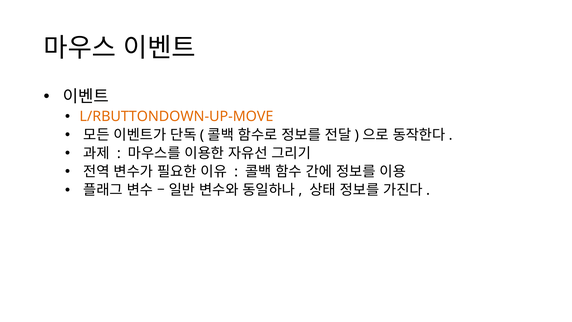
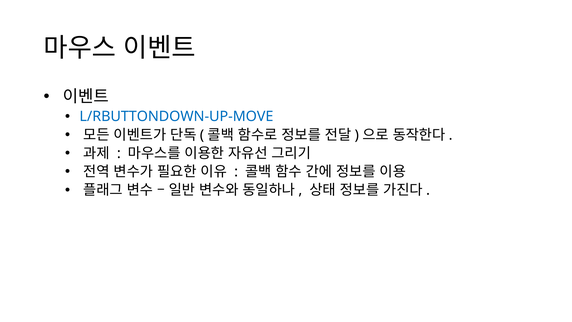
L/RBUTTONDOWN-UP-MOVE colour: orange -> blue (176, 116)
